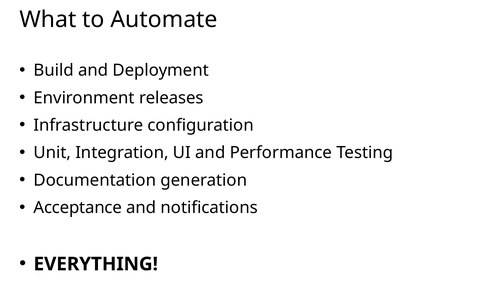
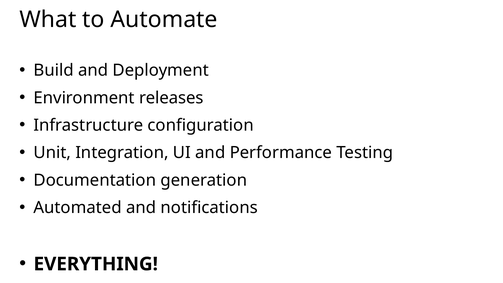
Acceptance: Acceptance -> Automated (78, 208)
